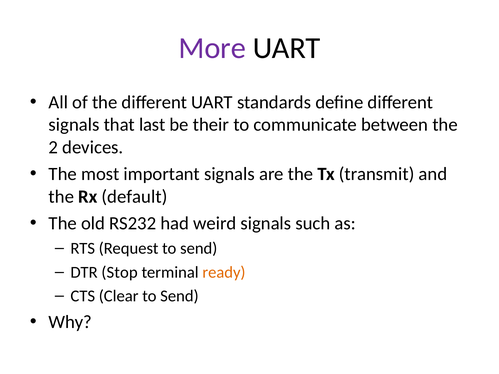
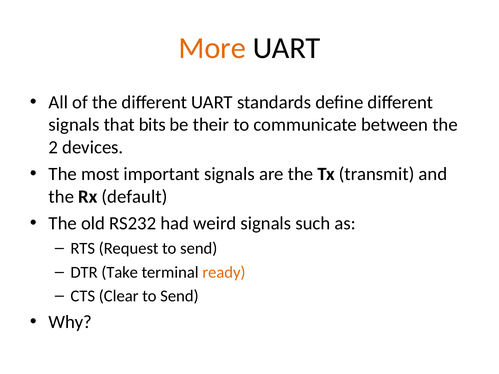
More colour: purple -> orange (212, 48)
last: last -> bits (152, 125)
Stop: Stop -> Take (120, 272)
